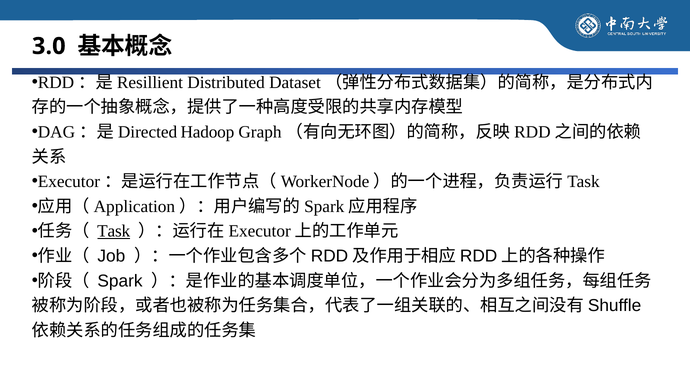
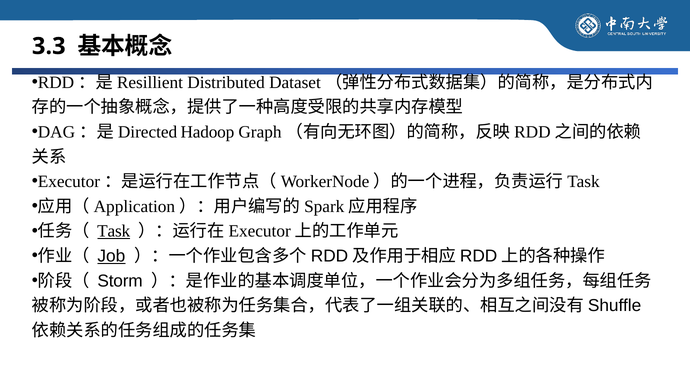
3.0: 3.0 -> 3.3 (49, 46)
Job underline: none -> present (111, 256)
Spark: Spark -> Storm (120, 281)
